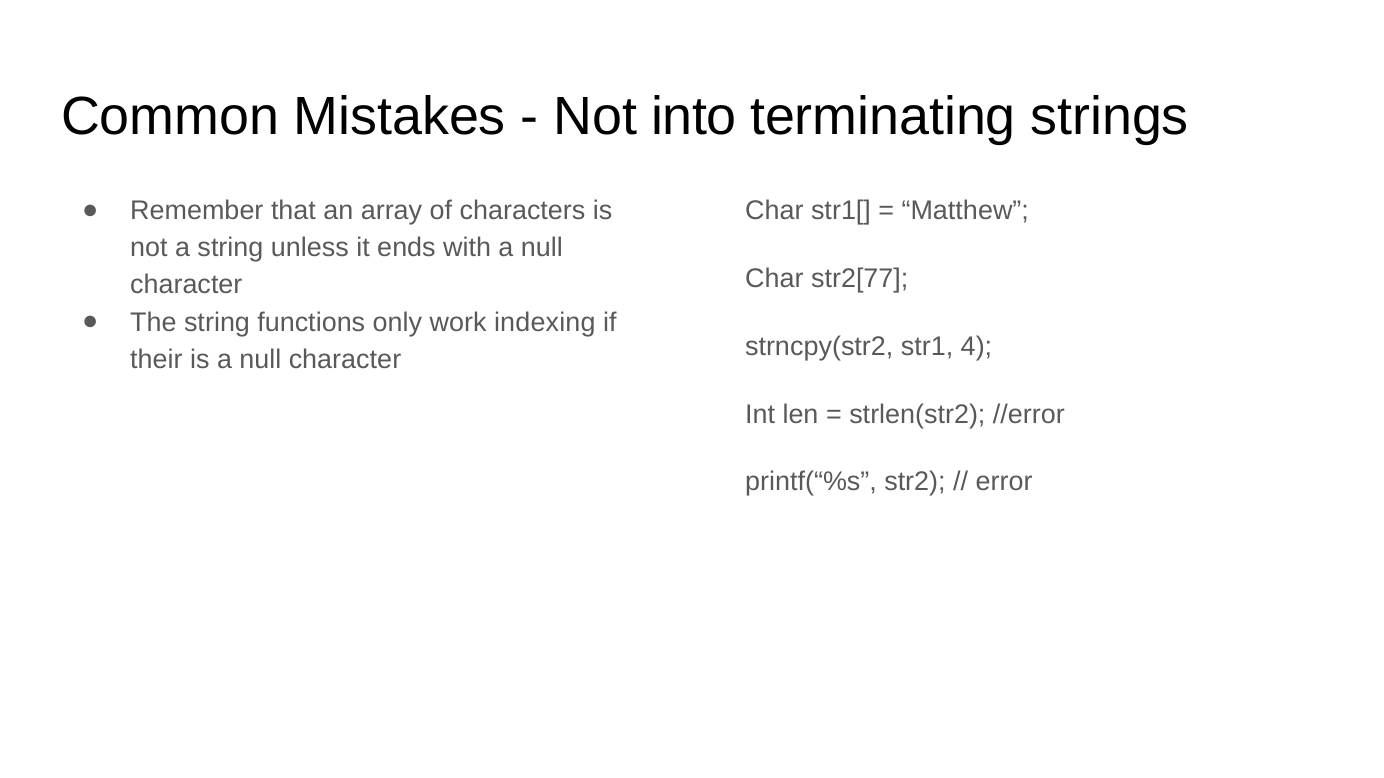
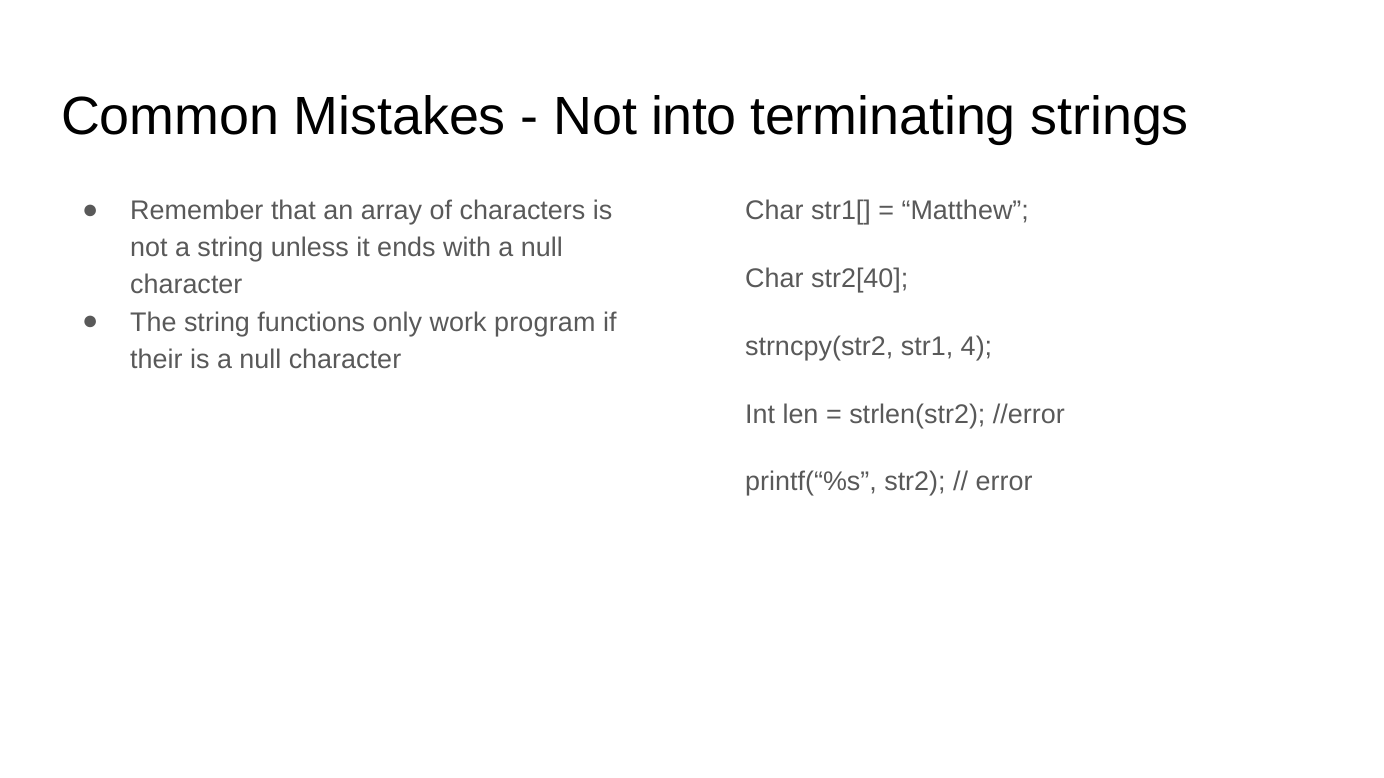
str2[77: str2[77 -> str2[40 (860, 279)
indexing: indexing -> program (545, 322)
